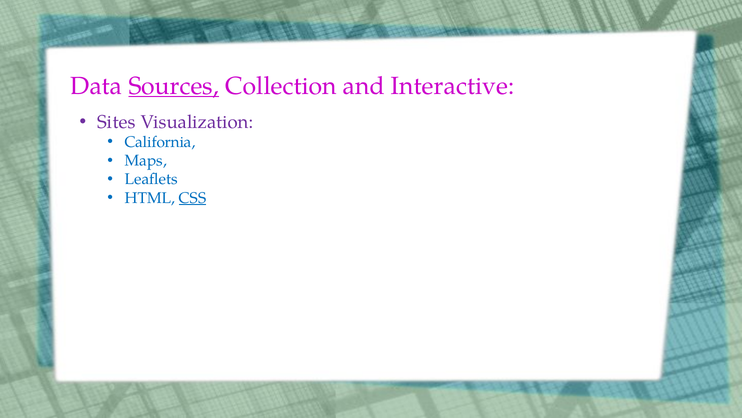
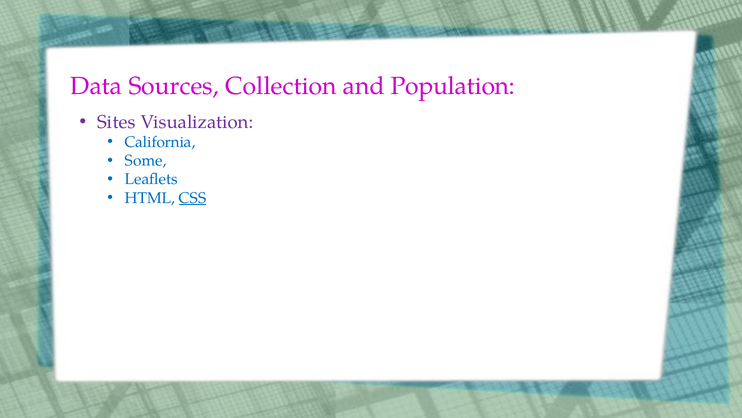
Sources underline: present -> none (174, 86)
Interactive: Interactive -> Population (453, 86)
Maps: Maps -> Some (146, 161)
